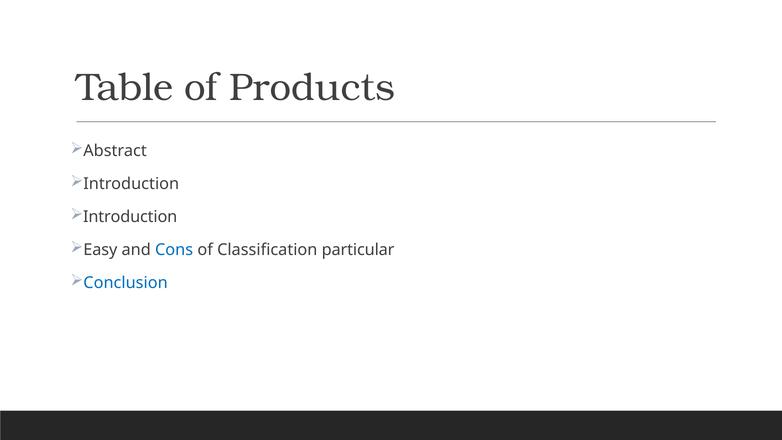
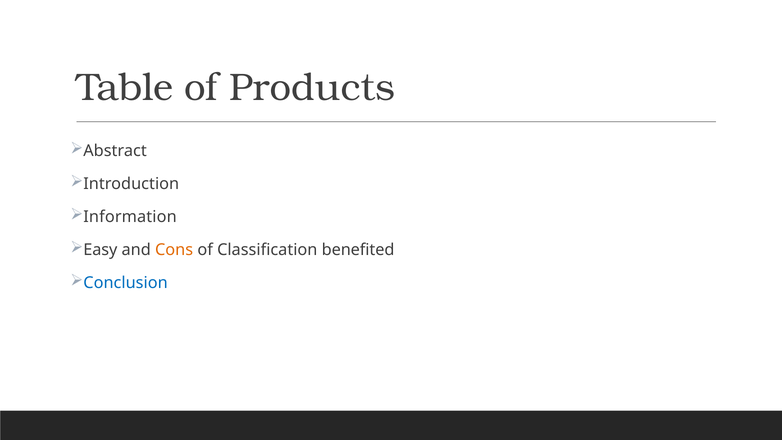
Introduction: Introduction -> Information (130, 217)
Cons colour: blue -> orange (174, 250)
particular: particular -> benefited (358, 250)
